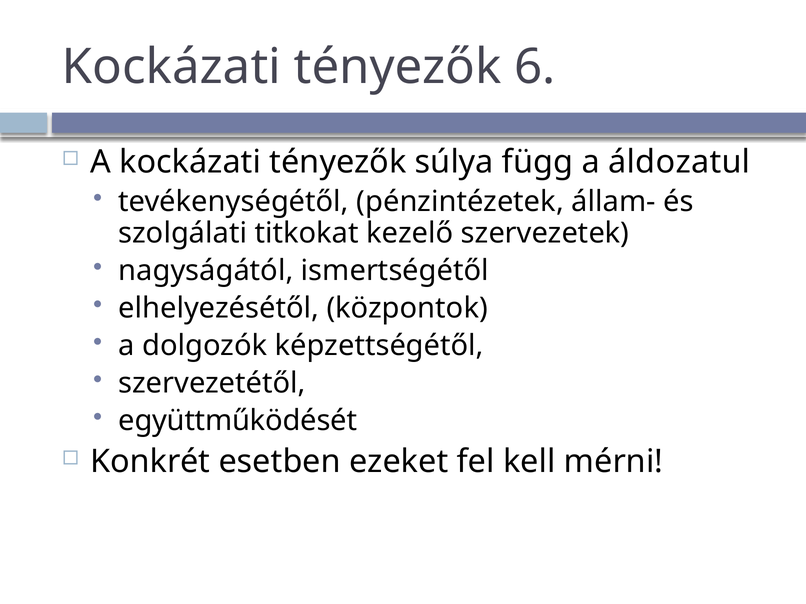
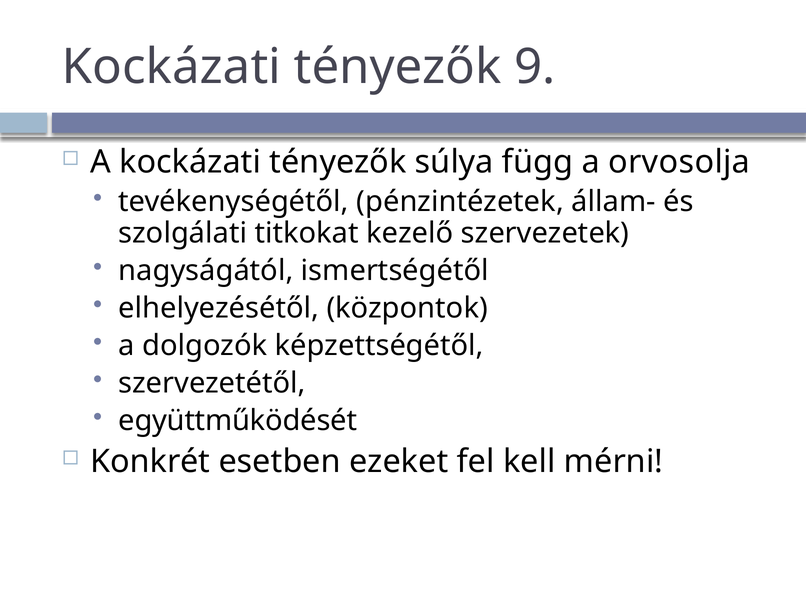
6: 6 -> 9 (535, 67)
áldozatul: áldozatul -> orvosolja (679, 162)
